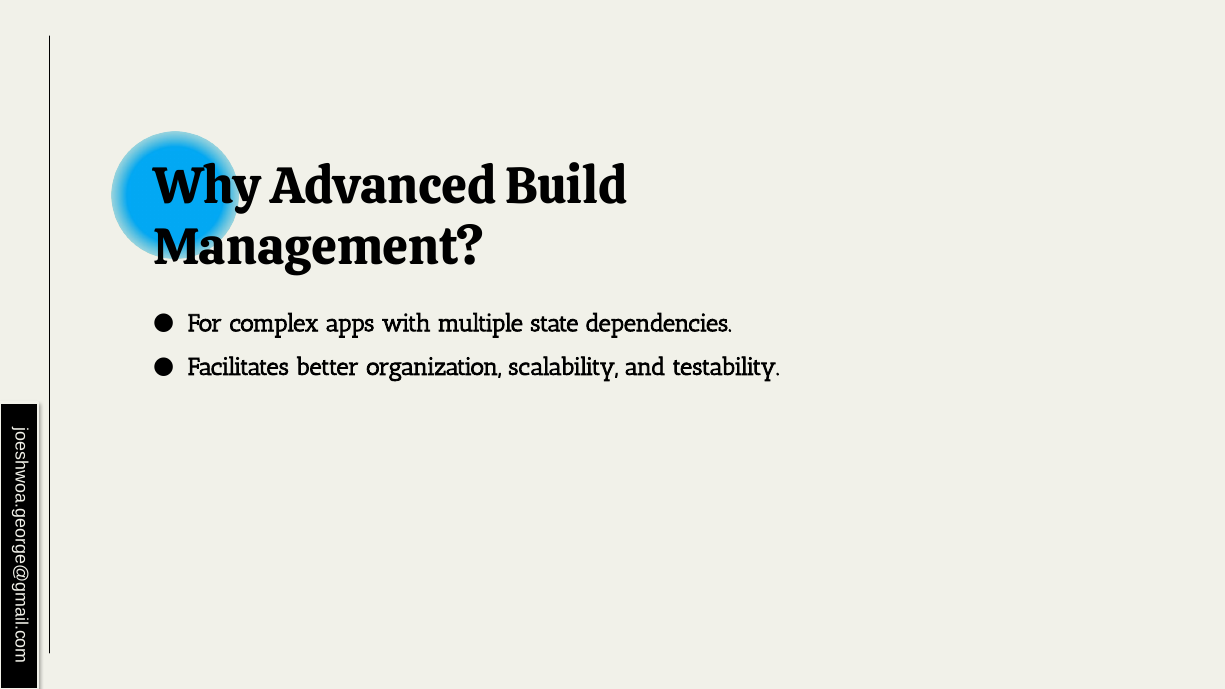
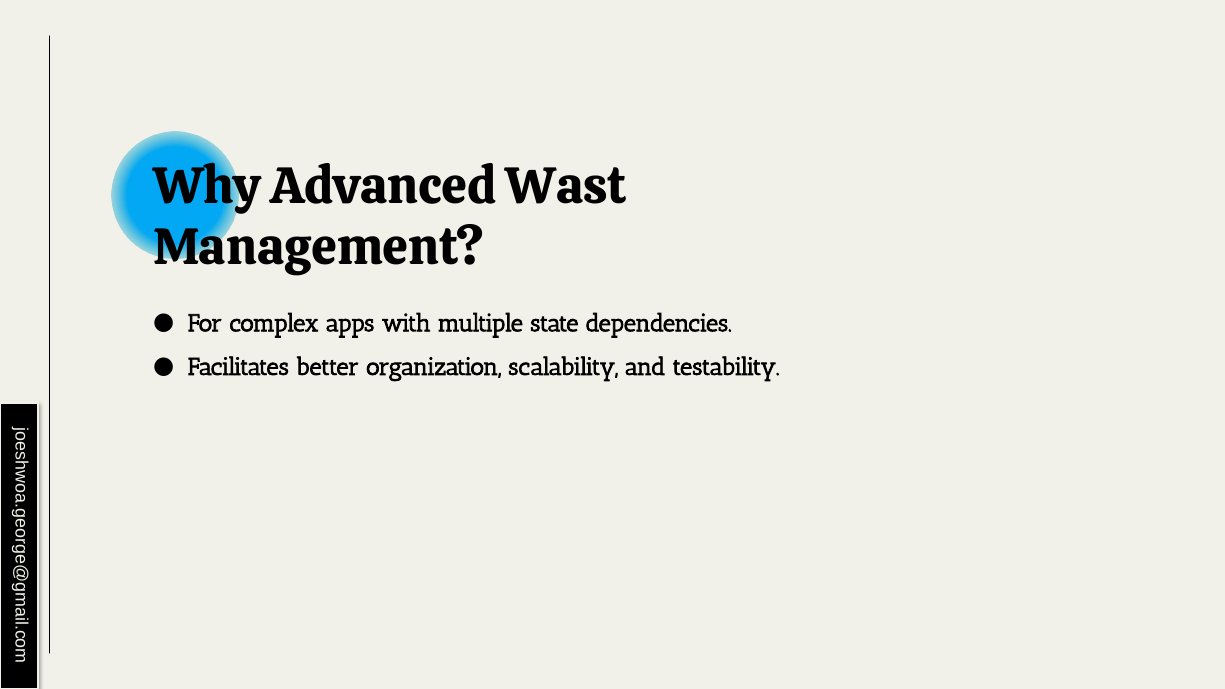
Build: Build -> Wast (566, 186)
